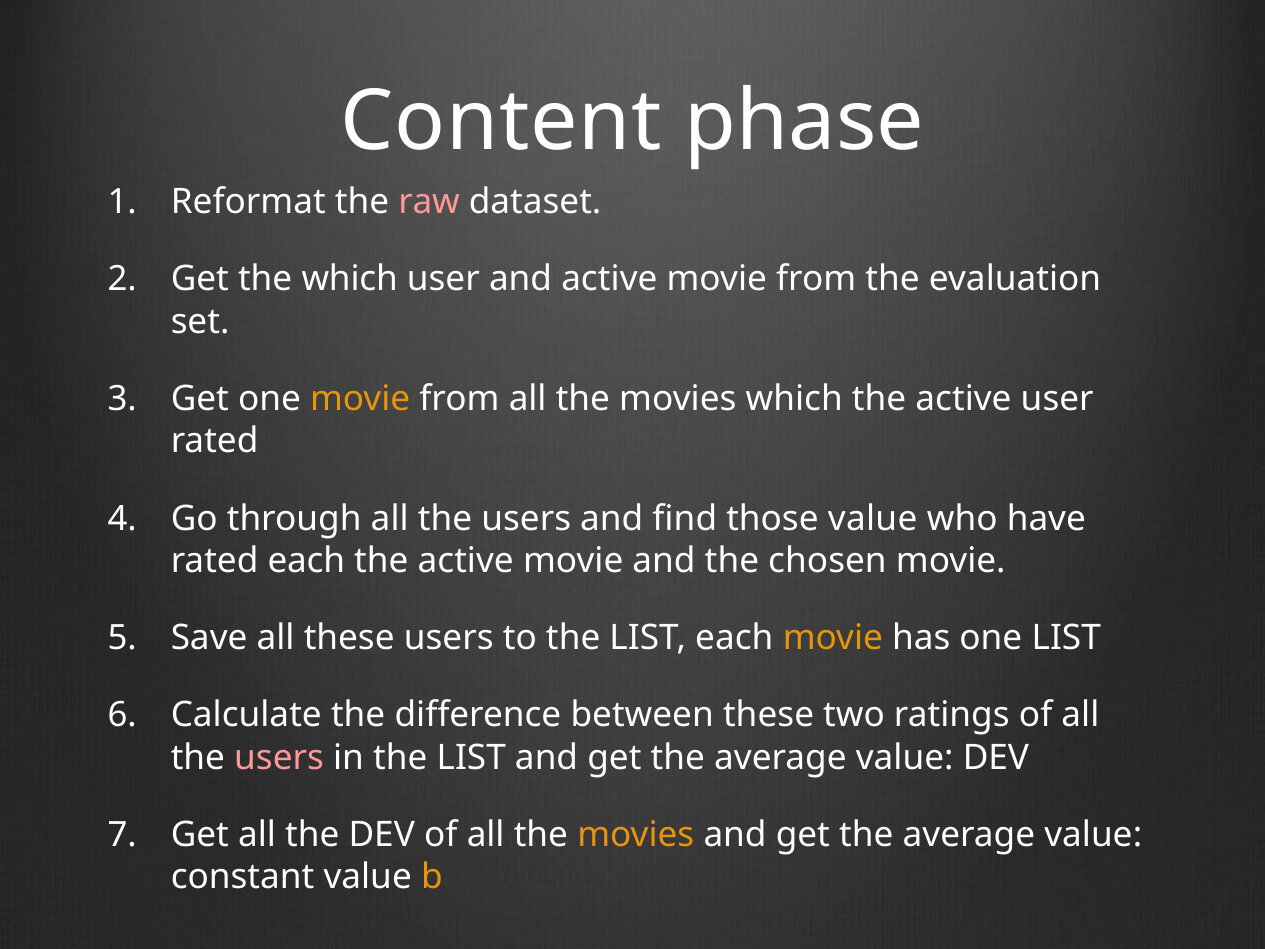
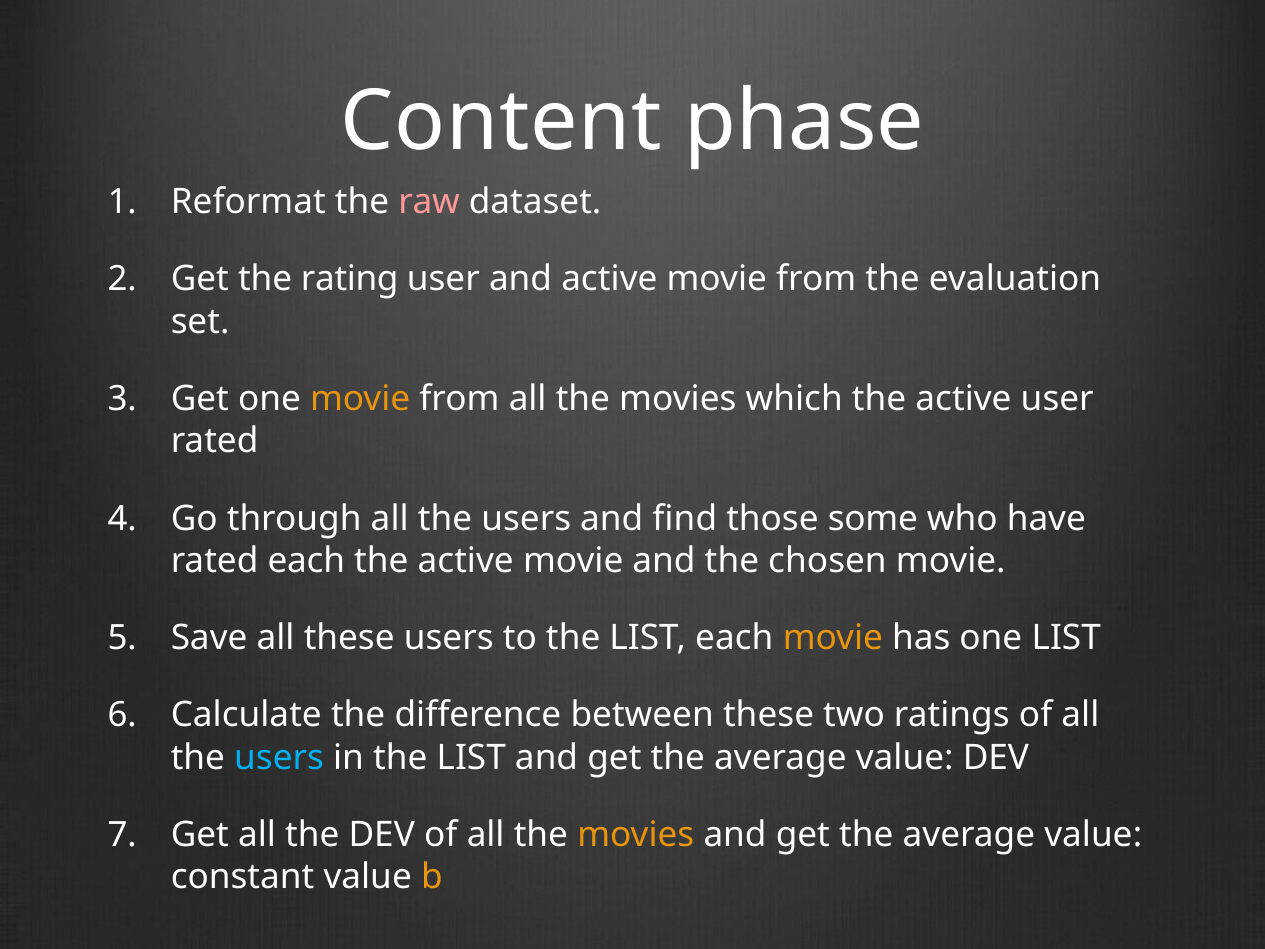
the which: which -> rating (350, 279)
those value: value -> some (873, 518)
users colour: pink -> light blue (279, 757)
